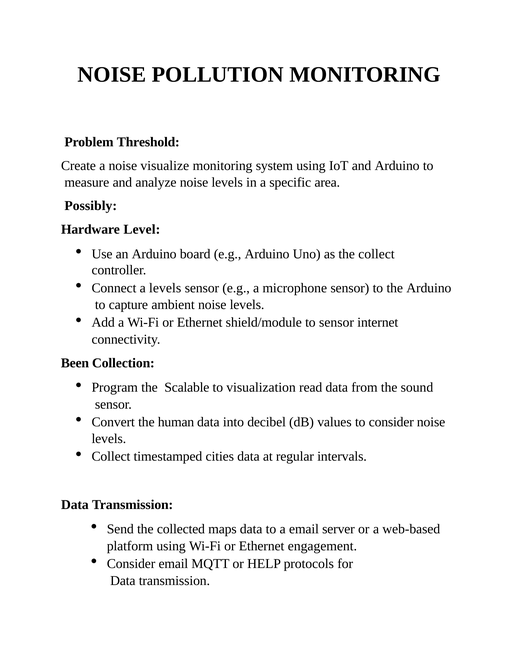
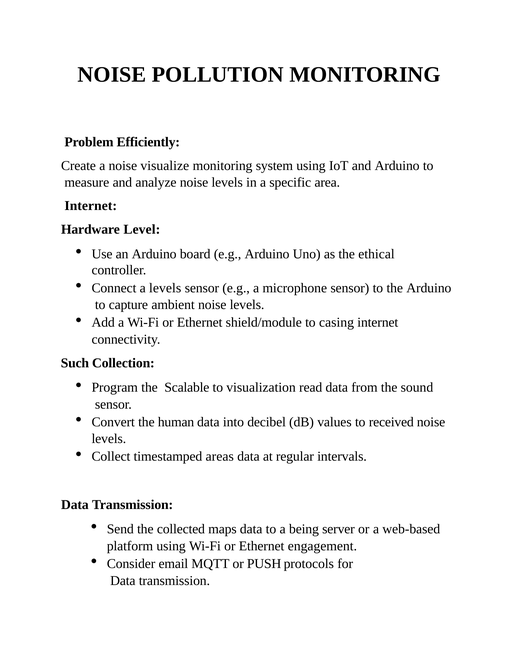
Threshold: Threshold -> Efficiently (148, 142)
Possibly: Possibly -> Internet (91, 206)
the collect: collect -> ethical (376, 254)
to sensor: sensor -> casing (337, 323)
Been: Been -> Such (75, 363)
to consider: consider -> received (391, 422)
cities: cities -> areas (220, 457)
a email: email -> being (304, 530)
HELP: HELP -> PUSH (264, 564)
